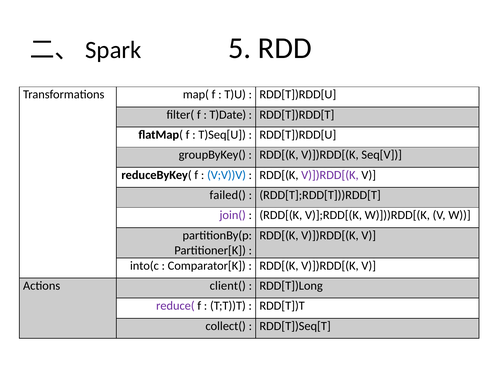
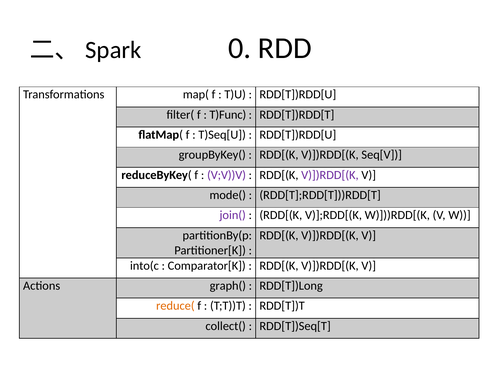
5: 5 -> 0 (240, 48)
T)Date: T)Date -> T)Func (228, 115)
V;V))V colour: blue -> purple (227, 175)
failed(: failed( -> mode( (228, 195)
client(: client( -> graph( (228, 286)
reduce( colour: purple -> orange (175, 306)
